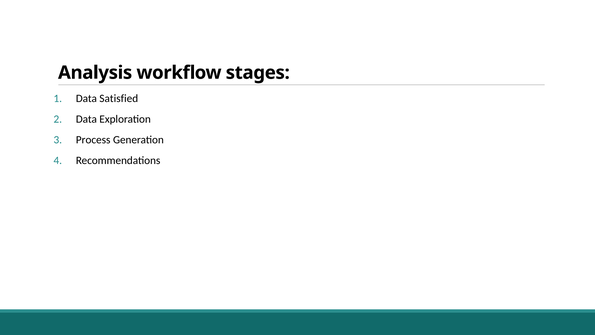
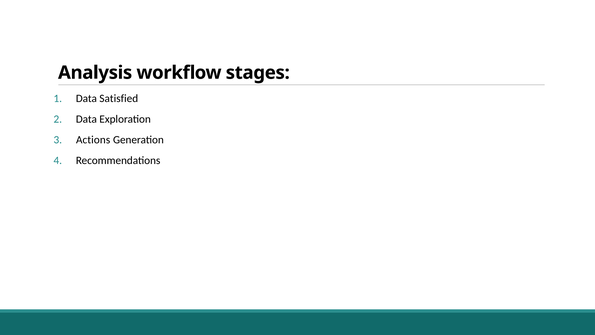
Process: Process -> Actions (93, 140)
